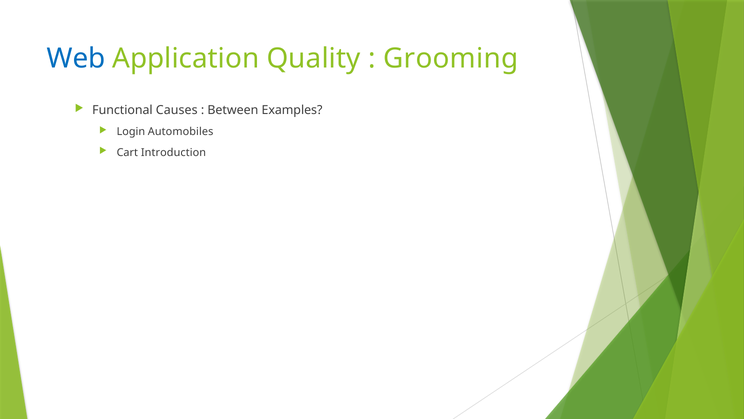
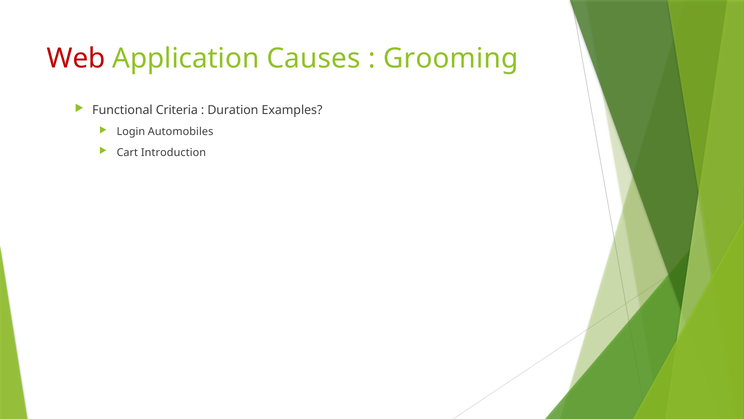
Web colour: blue -> red (76, 59)
Quality: Quality -> Causes (314, 59)
Causes: Causes -> Criteria (177, 110)
Between: Between -> Duration (233, 110)
